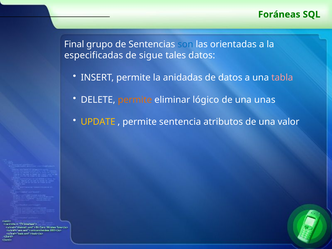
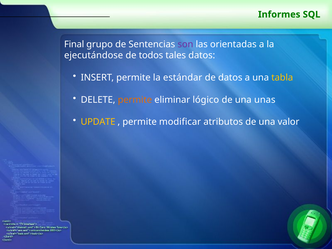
Foráneas: Foráneas -> Informes (279, 14)
son colour: blue -> purple (185, 44)
especificadas: especificadas -> ejecutándose (94, 55)
sigue: sigue -> todos (151, 55)
anidadas: anidadas -> estándar (183, 78)
tabla colour: pink -> yellow (282, 78)
sentencia: sentencia -> modificar (180, 122)
